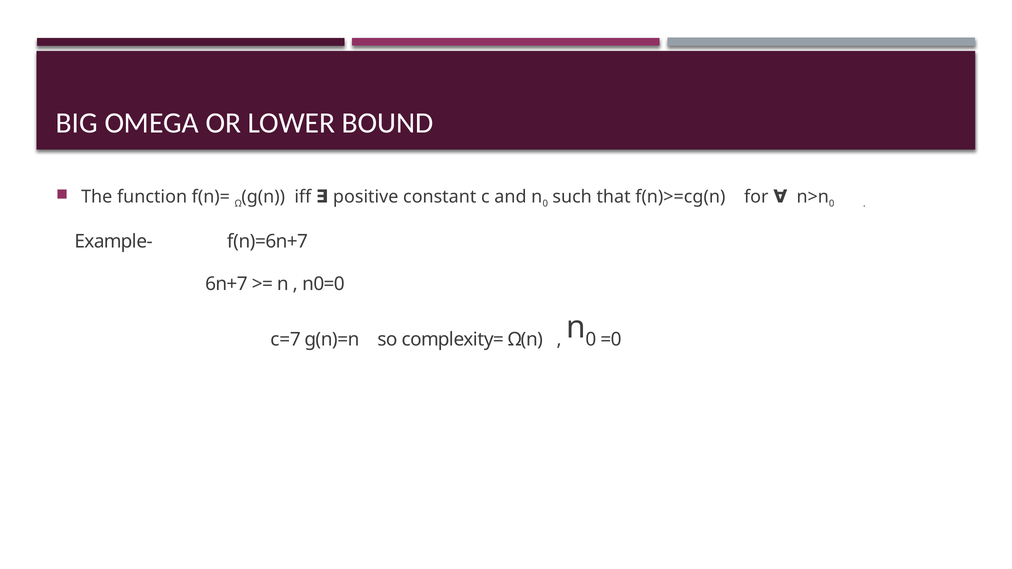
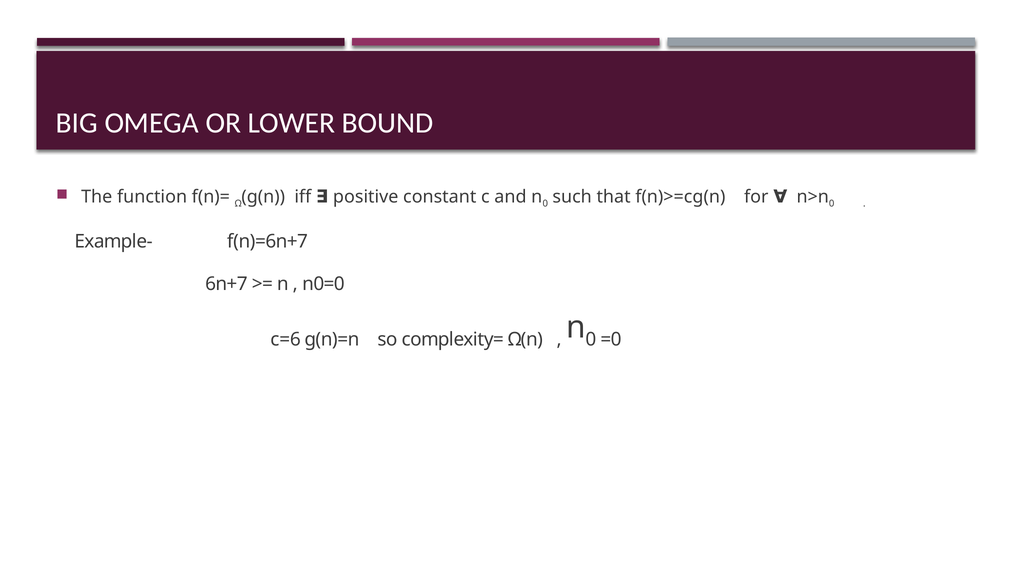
c=7: c=7 -> c=6 (286, 340)
